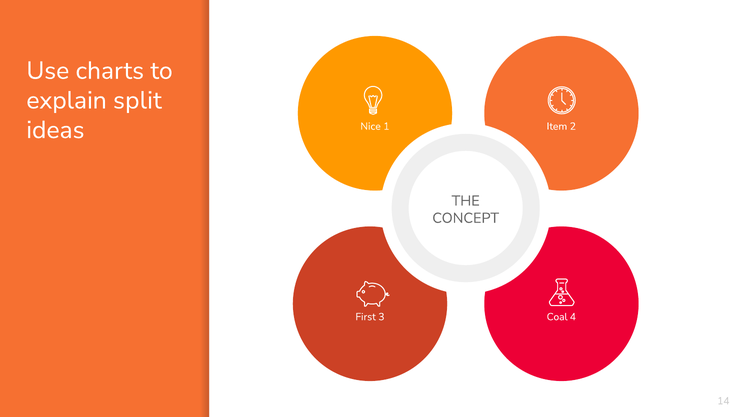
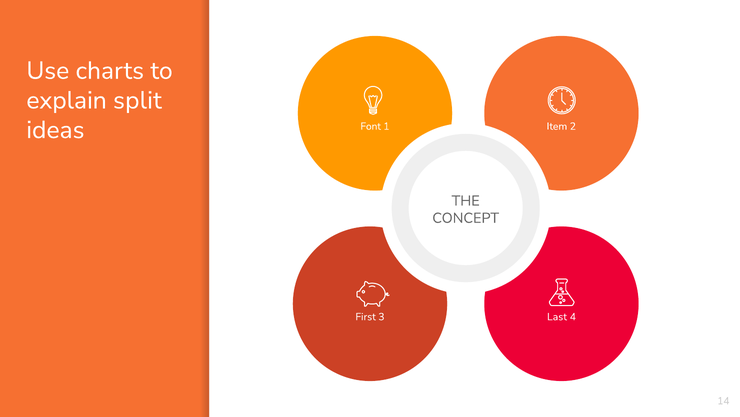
Nice: Nice -> Font (371, 126)
Coal: Coal -> Last (557, 316)
